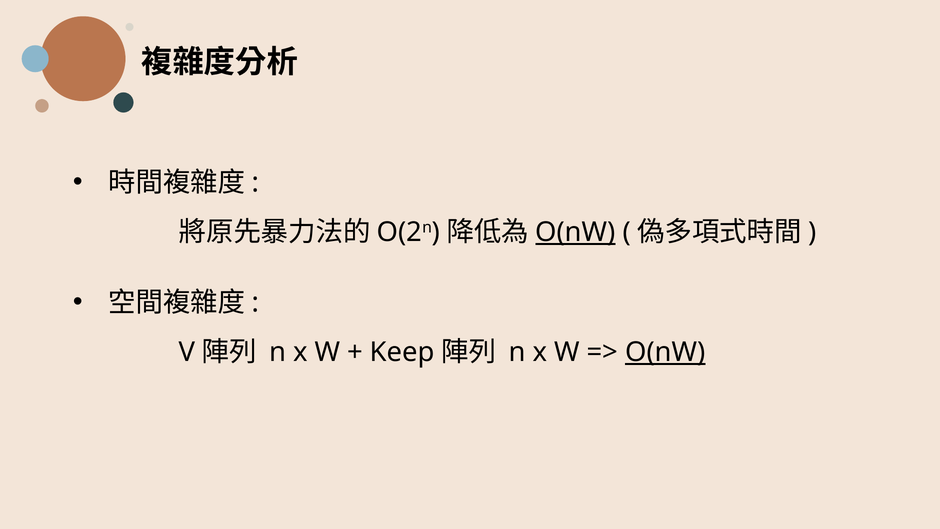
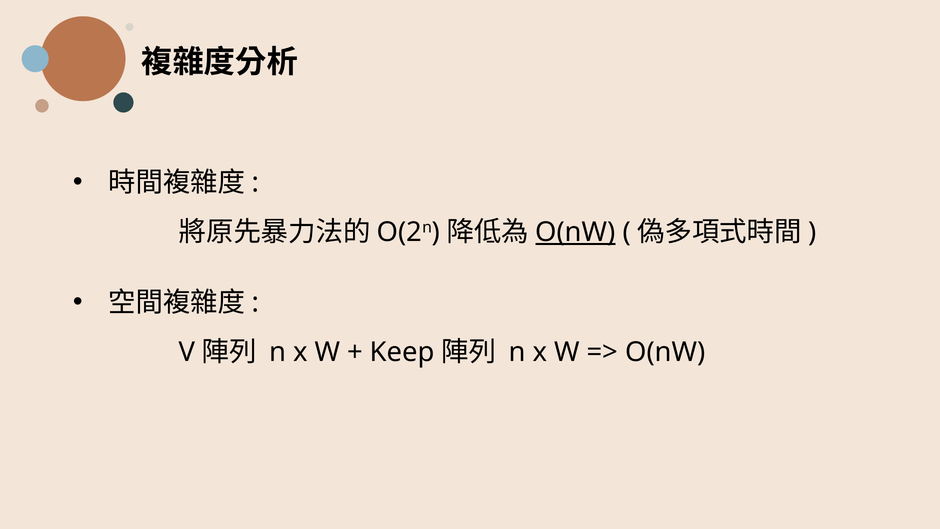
O(nW underline: present -> none (665, 352)
